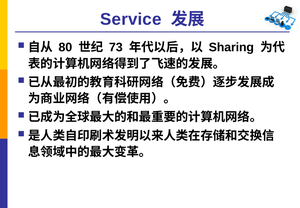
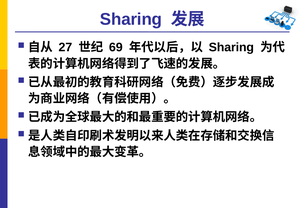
Service: Service -> Sharing (131, 19)
80: 80 -> 27 (65, 47)
73: 73 -> 69 (116, 47)
